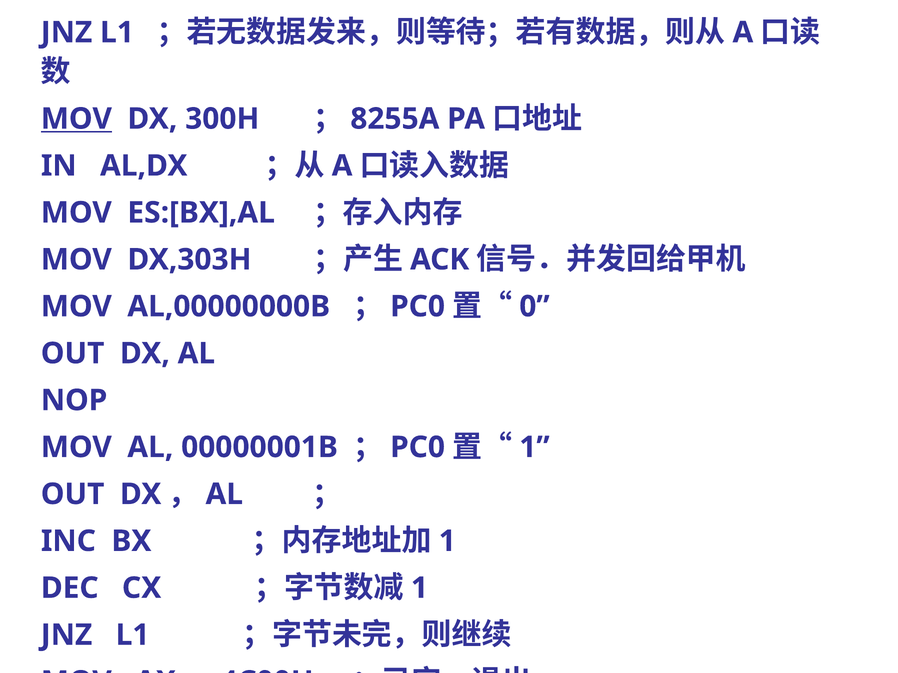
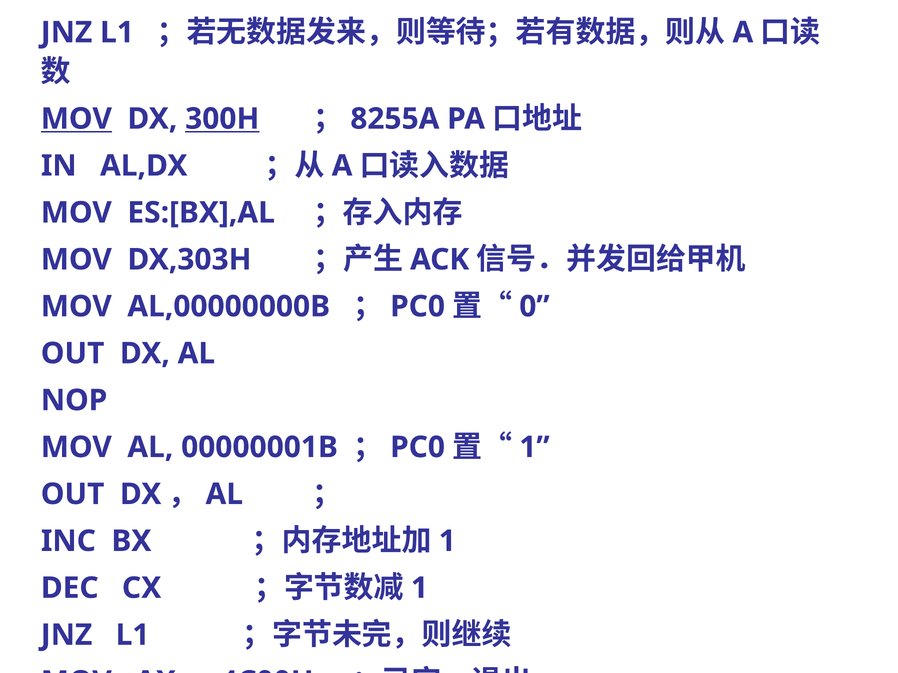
300H underline: none -> present (222, 119)
